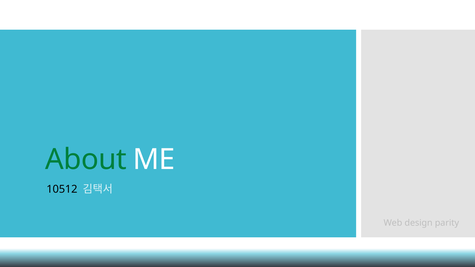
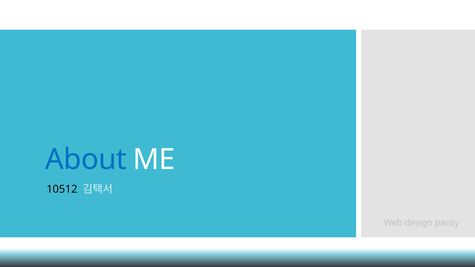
About colour: green -> blue (86, 160)
